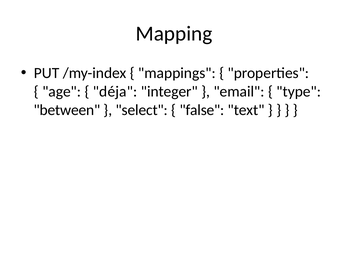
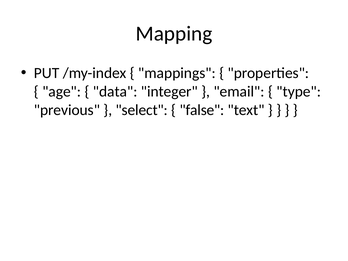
déja: déja -> data (115, 92)
between: between -> previous (67, 110)
